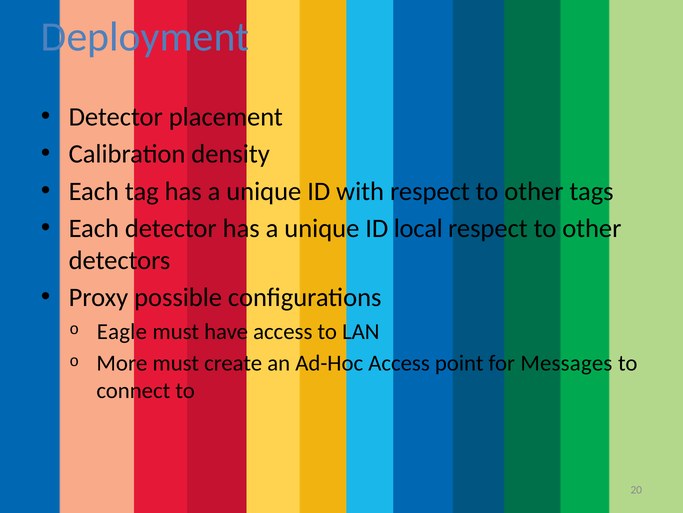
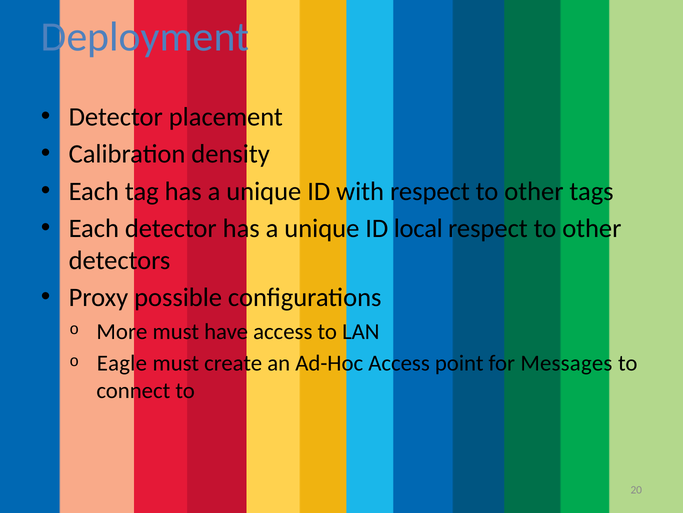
Eagle: Eagle -> More (122, 331)
More: More -> Eagle (122, 363)
